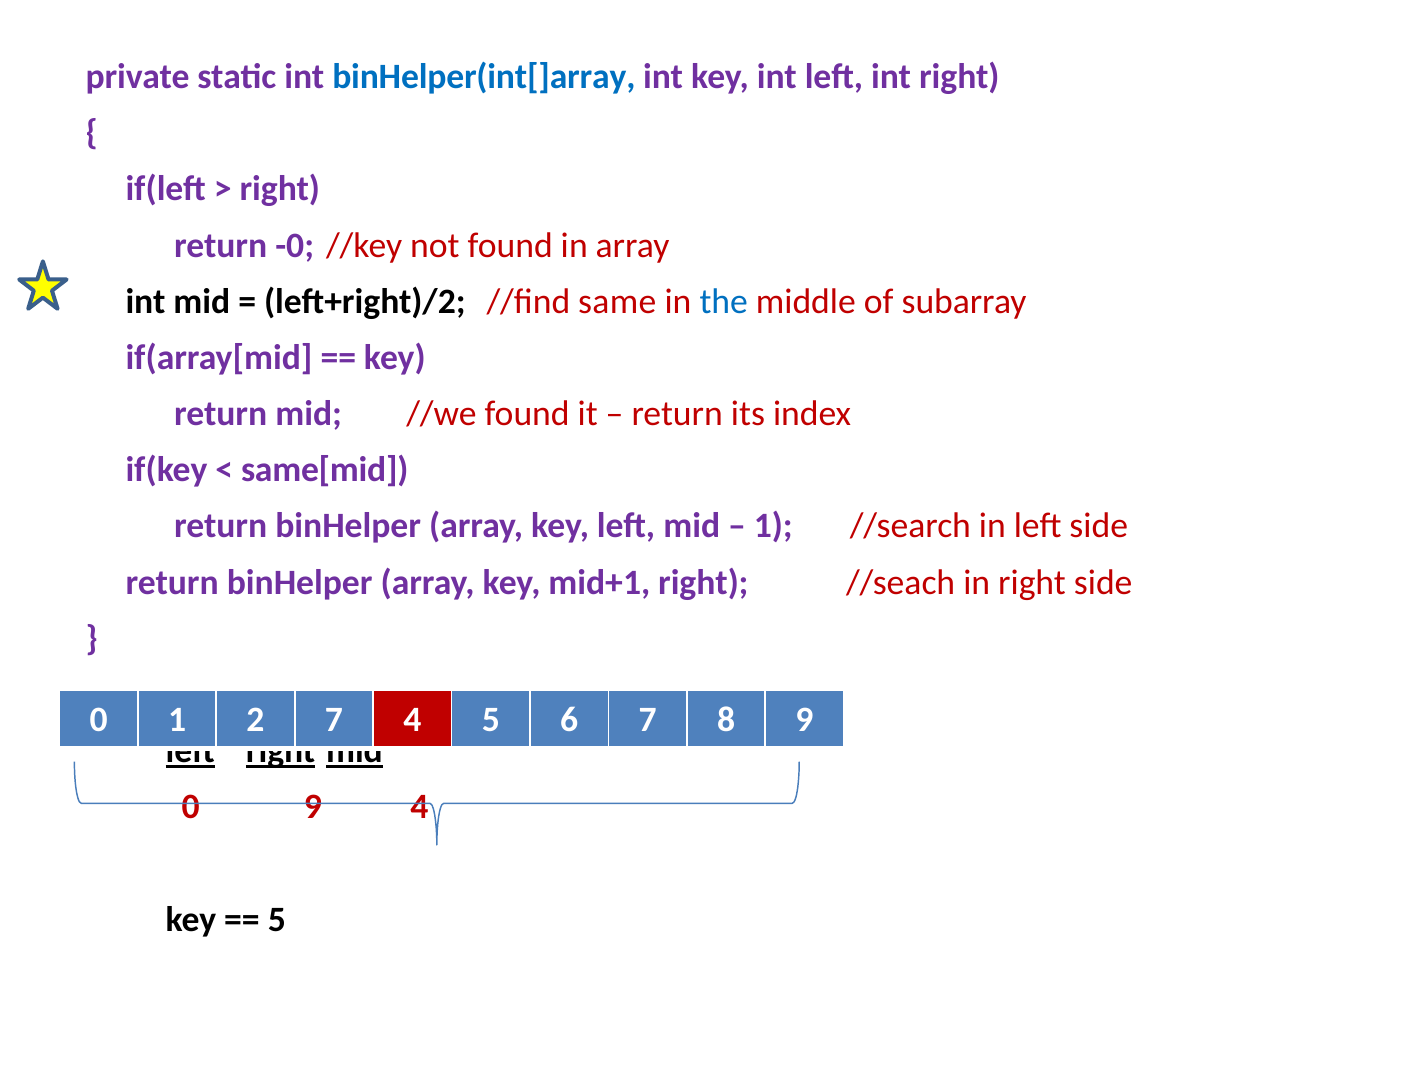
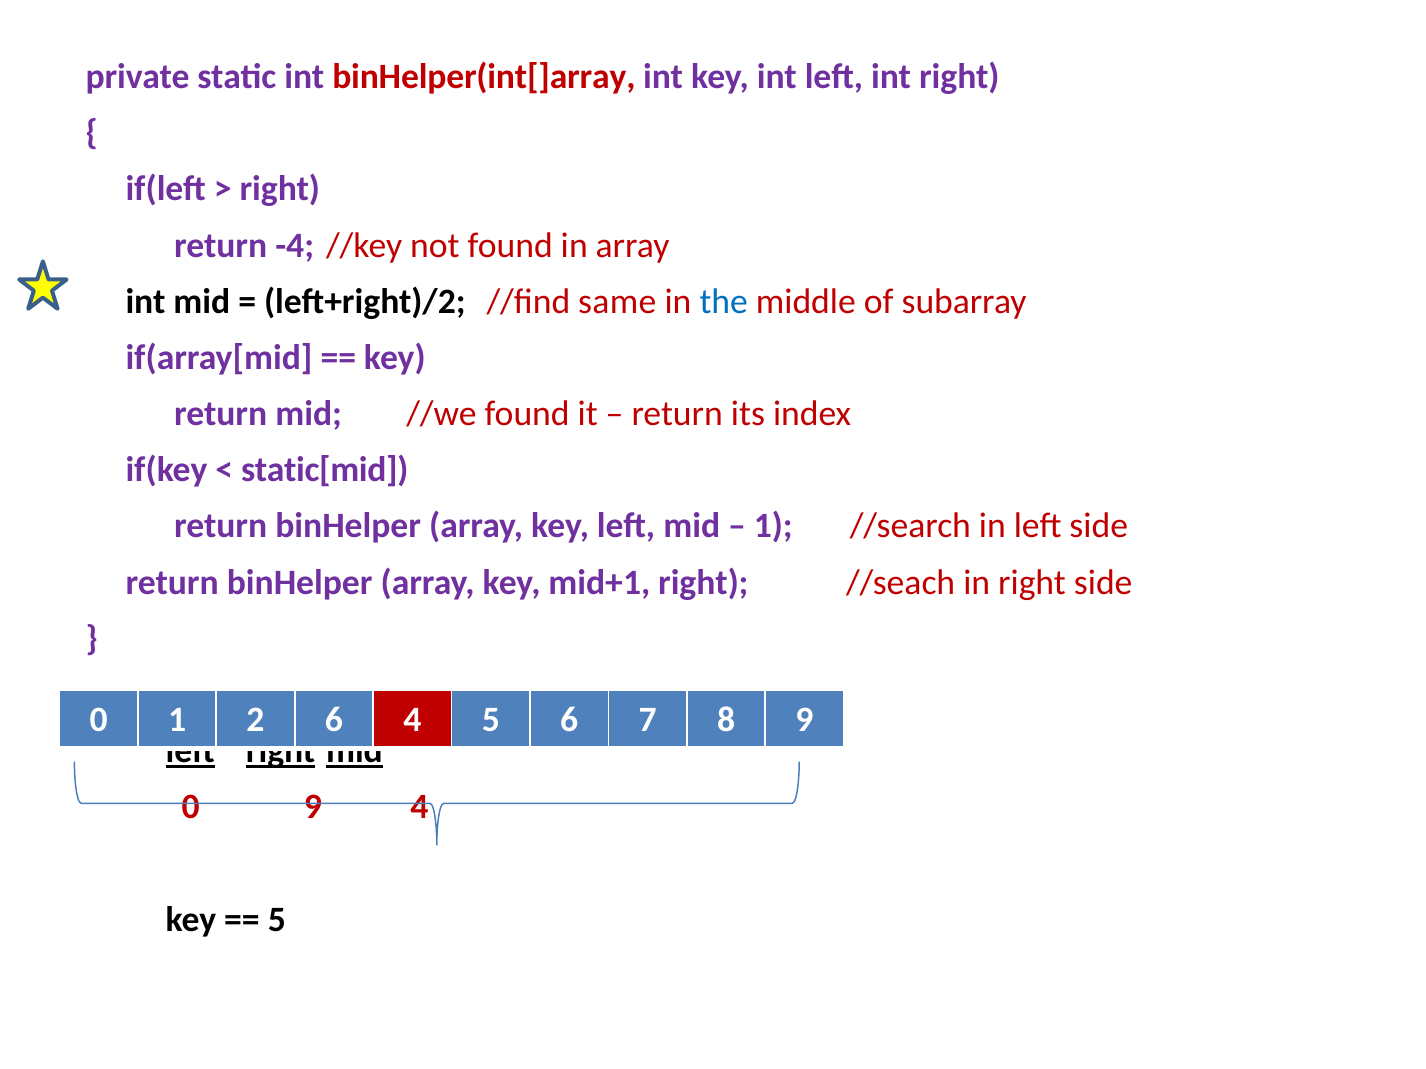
binHelper(int[]array colour: blue -> red (484, 77)
-0: -0 -> -4 (295, 245)
same[mid: same[mid -> static[mid (325, 470)
2 7: 7 -> 6 (334, 720)
